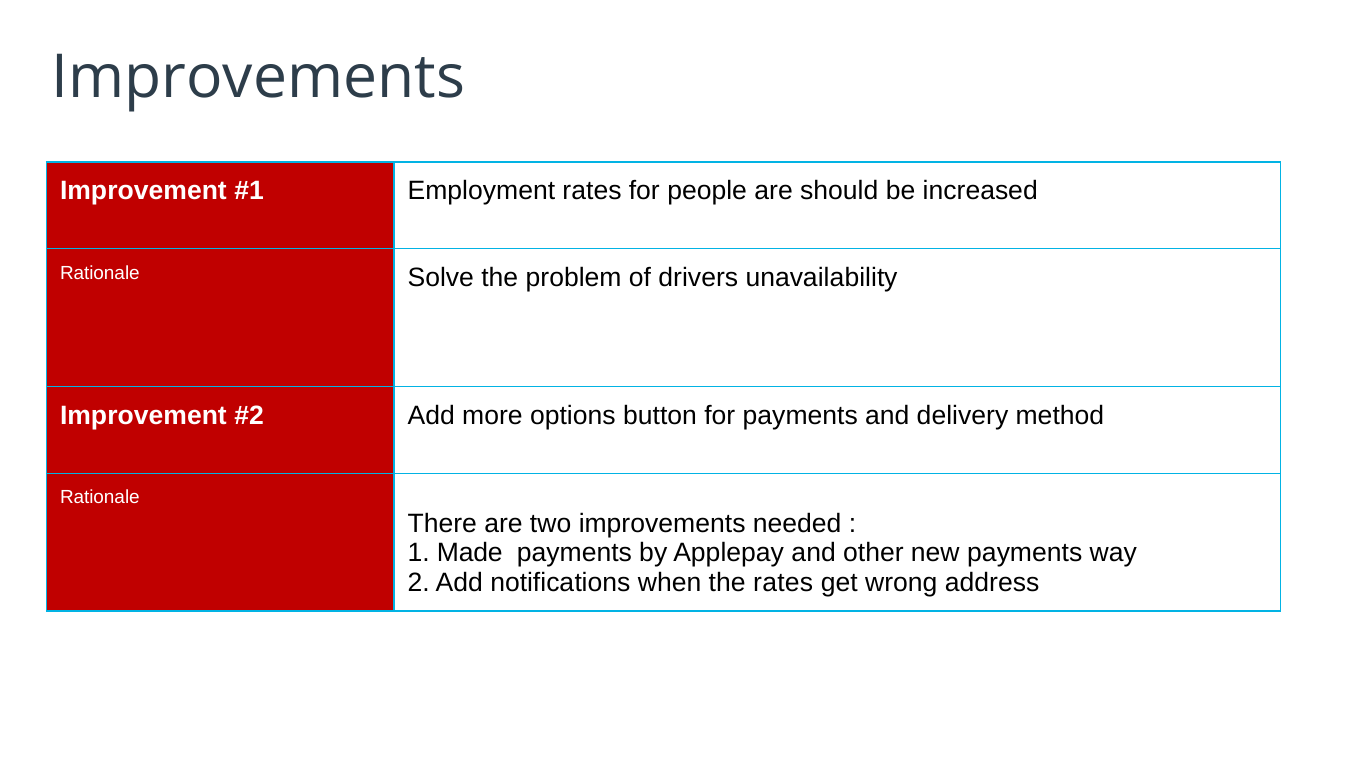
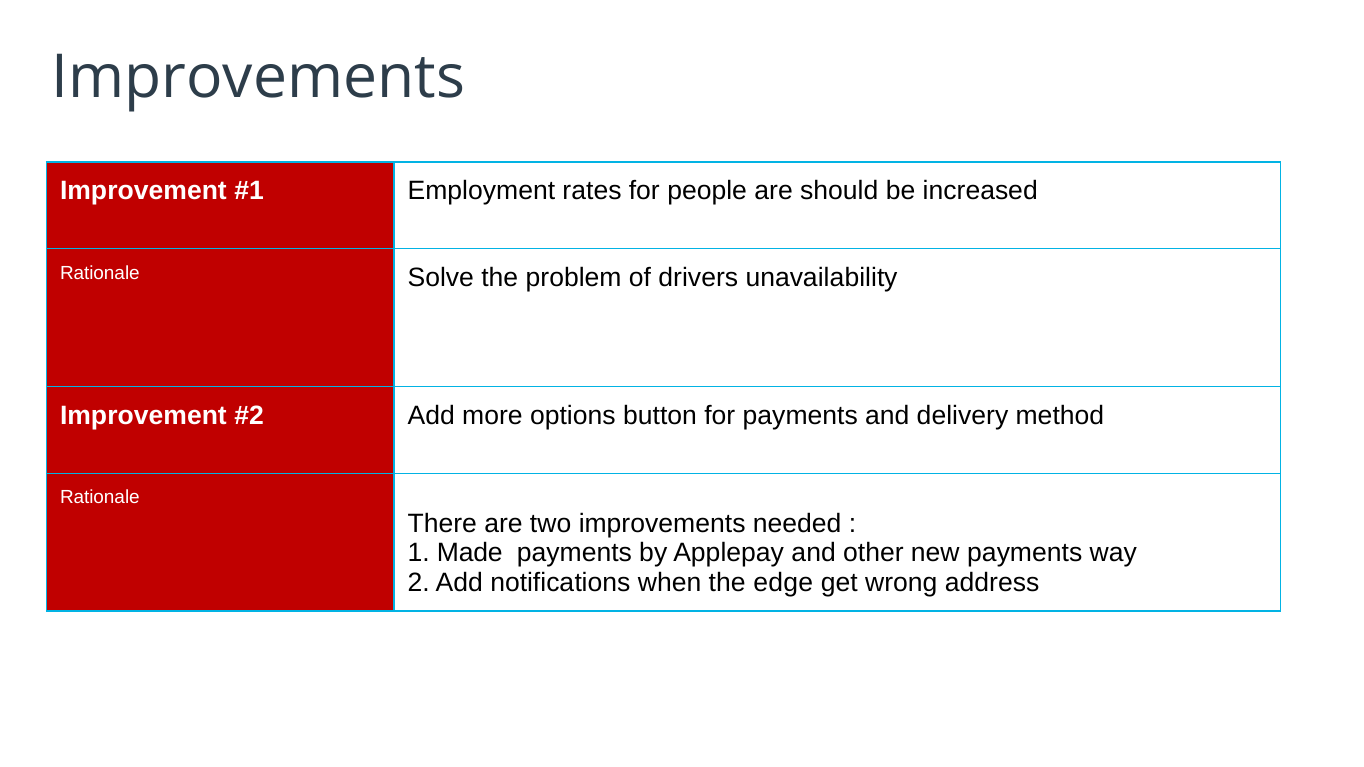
the rates: rates -> edge (783, 583)
